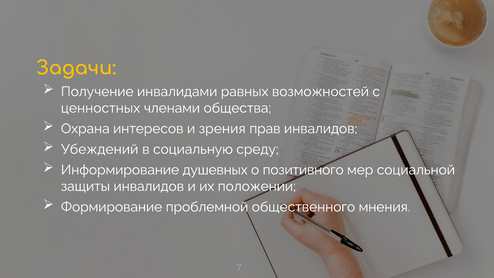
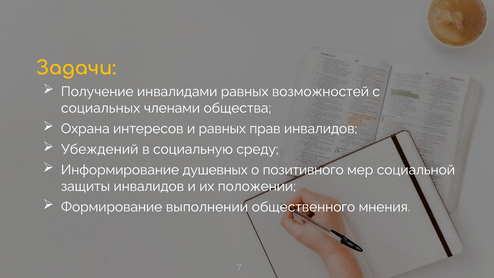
ценностных: ценностных -> социальных (101, 108)
и зрения: зрения -> равных (222, 129)
проблемной: проблемной -> выполнении (207, 207)
